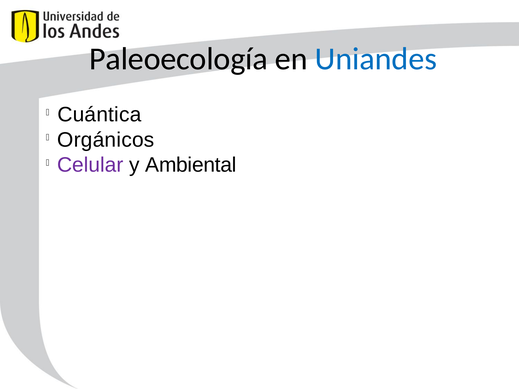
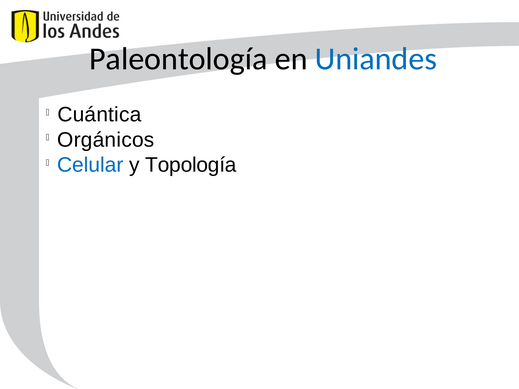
Paleoecología: Paleoecología -> Paleontología (178, 59)
Celular colour: purple -> blue (90, 165)
Ambiental: Ambiental -> Topología (191, 165)
